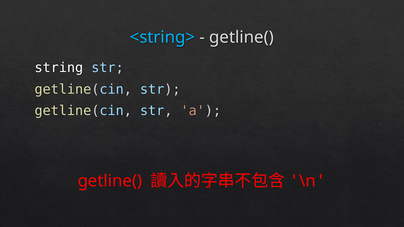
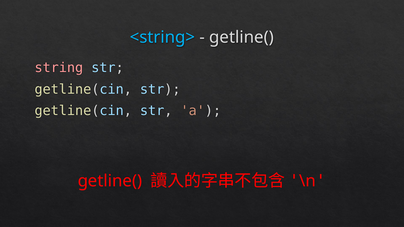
string colour: white -> pink (59, 68)
